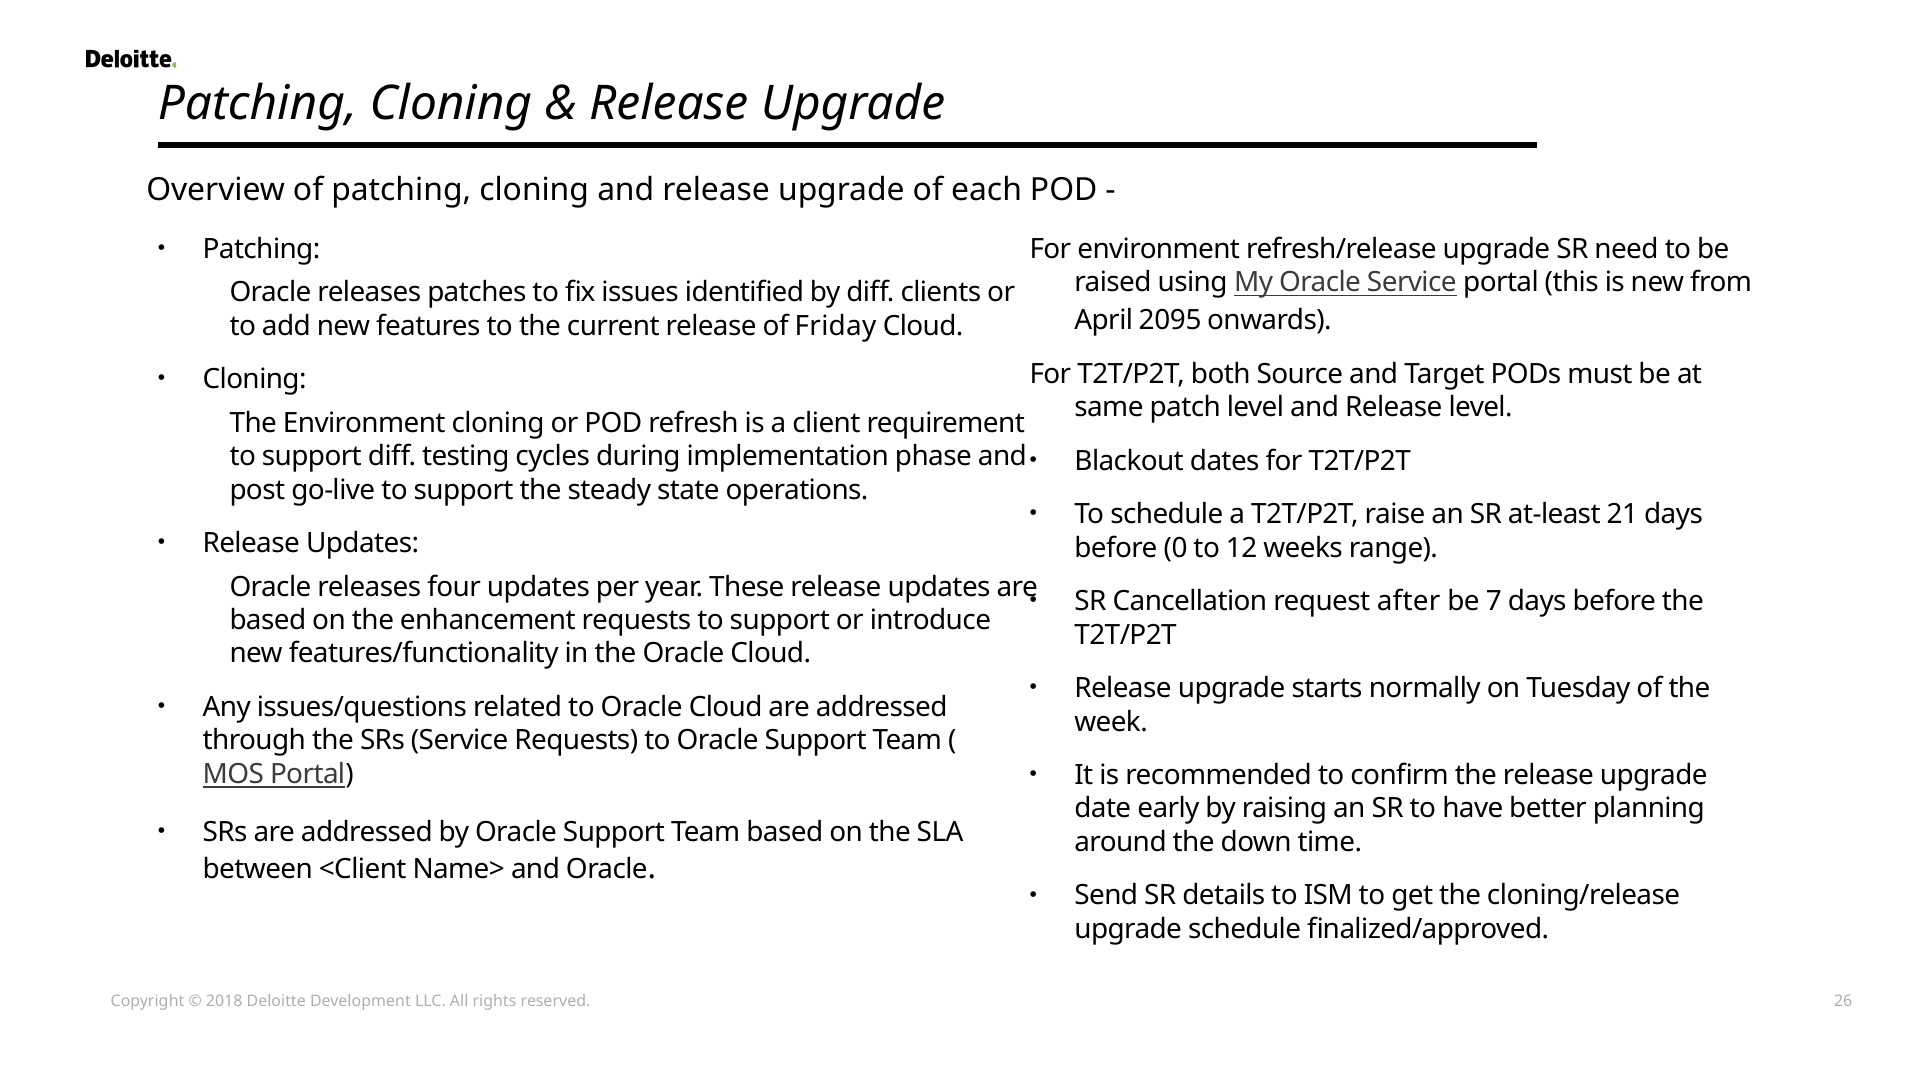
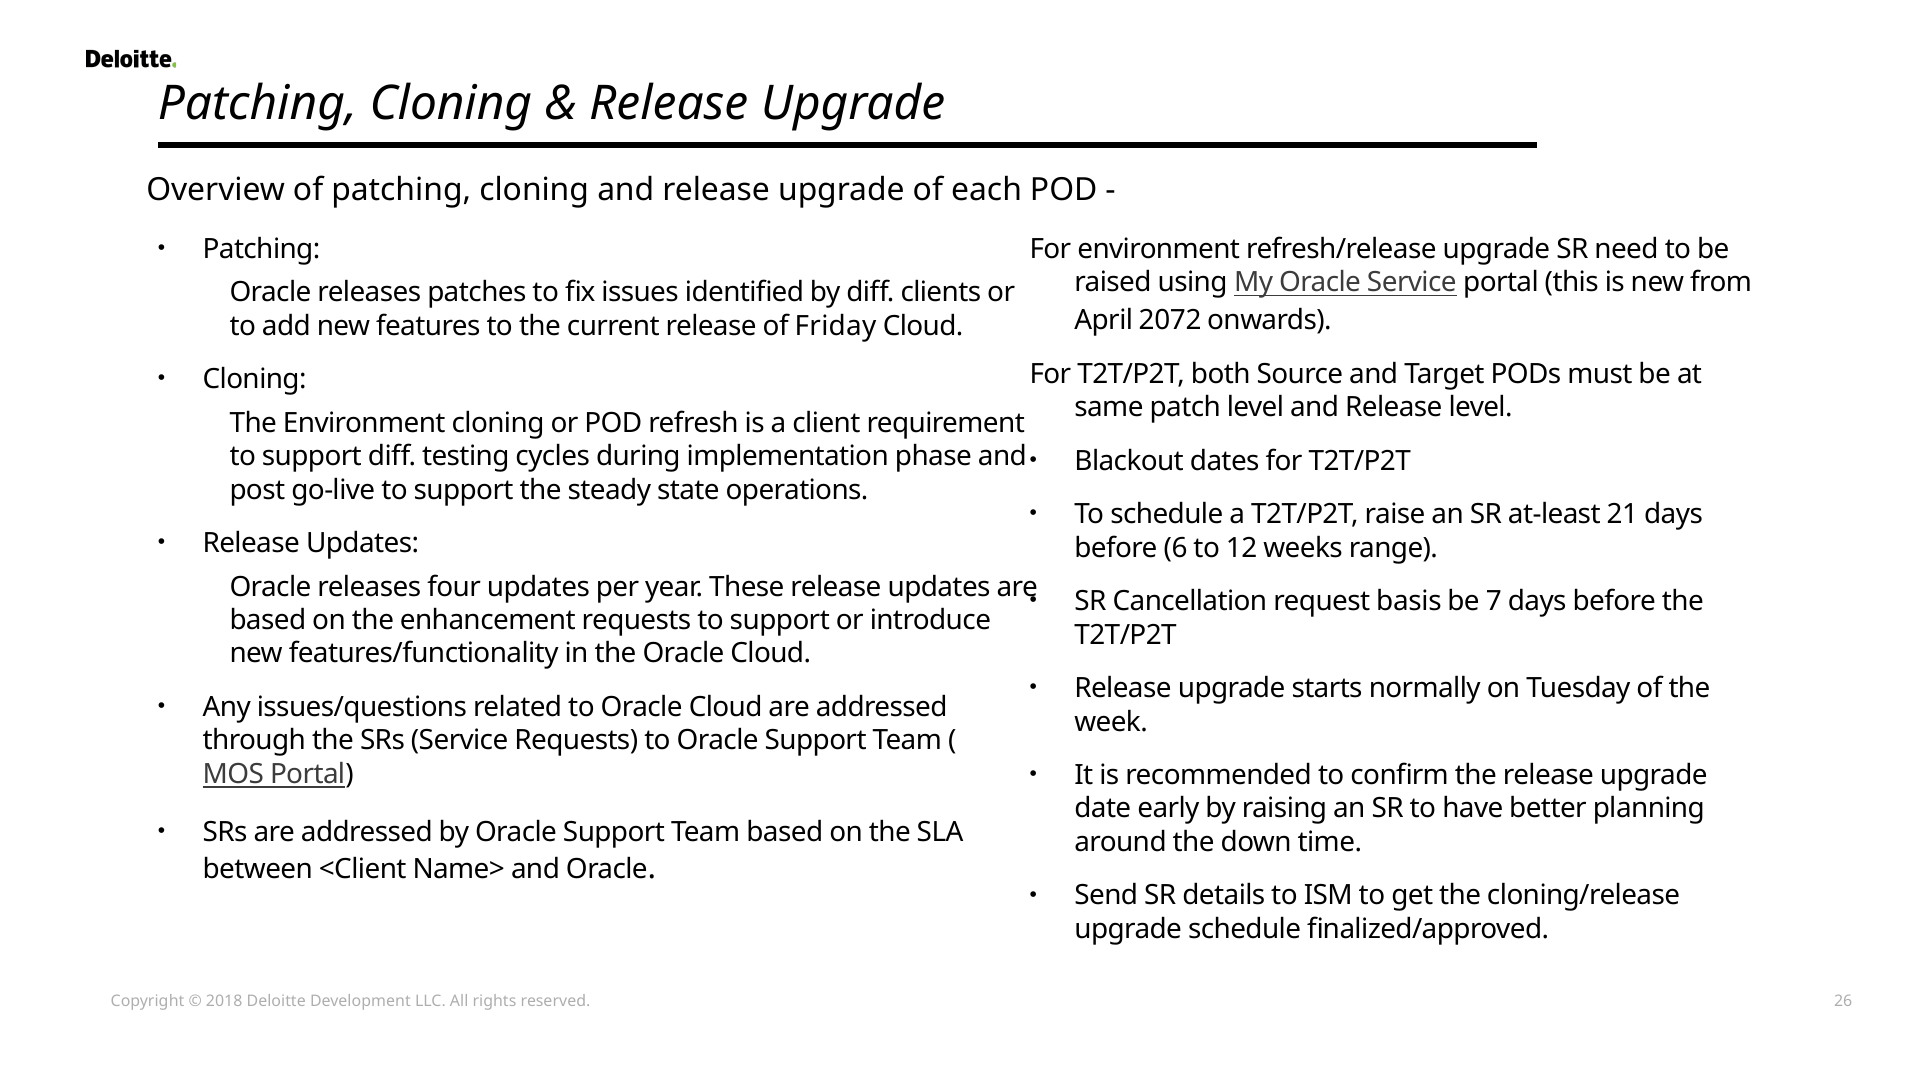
2095: 2095 -> 2072 (1170, 321)
0: 0 -> 6 (1176, 548)
after: after -> basis (1409, 601)
